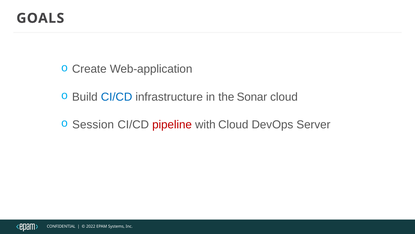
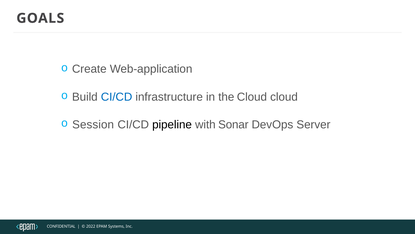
the Sonar: Sonar -> Cloud (252, 97)
pipeline colour: red -> black (172, 124)
with Cloud: Cloud -> Sonar (233, 124)
